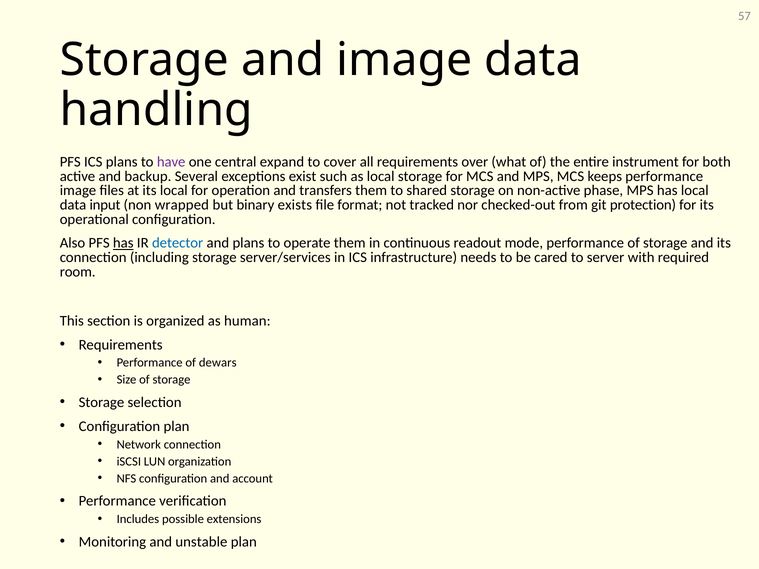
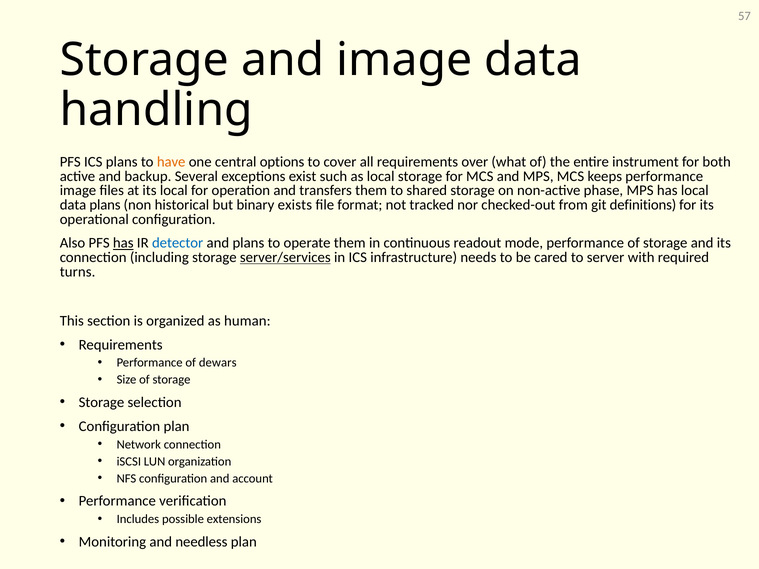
have colour: purple -> orange (171, 162)
expand: expand -> options (282, 162)
data input: input -> plans (105, 205)
wrapped: wrapped -> historical (182, 205)
protection: protection -> definitions (643, 205)
server/services underline: none -> present (285, 257)
room: room -> turns (78, 272)
unstable: unstable -> needless (201, 542)
